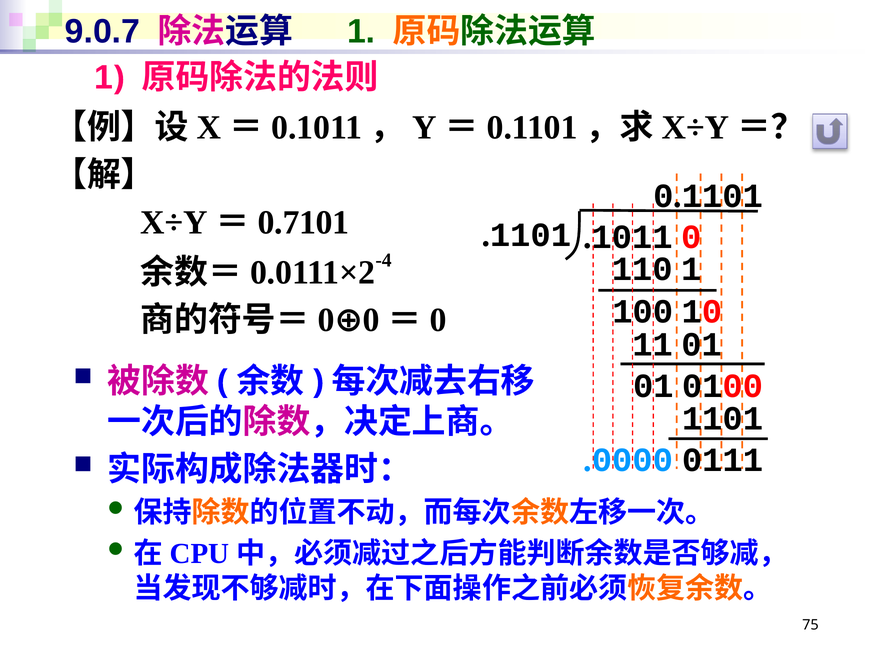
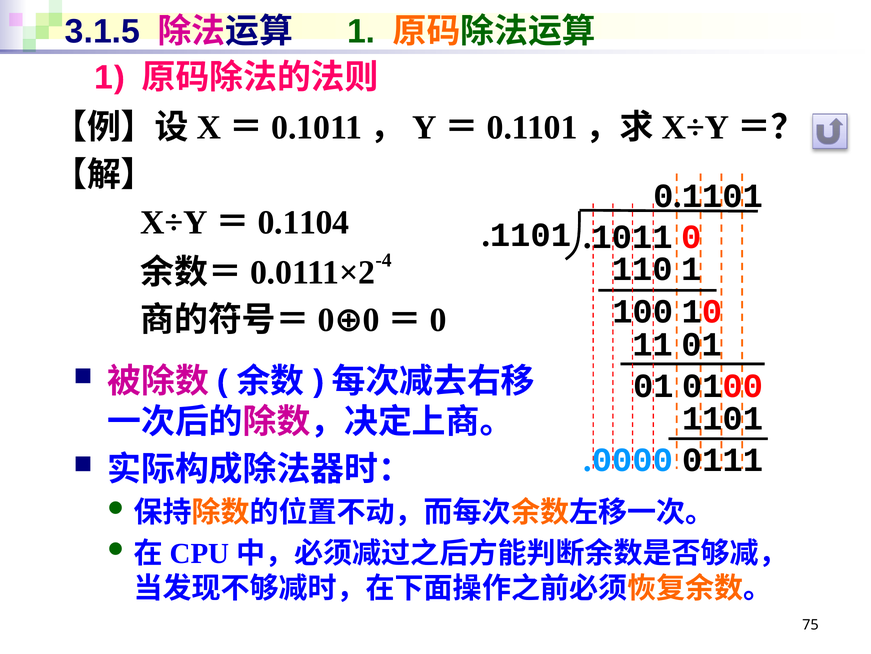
9.0.7: 9.0.7 -> 3.1.5 (103, 32)
0.7101: 0.7101 -> 0.1104 (304, 222)
